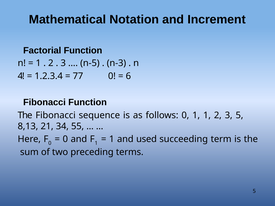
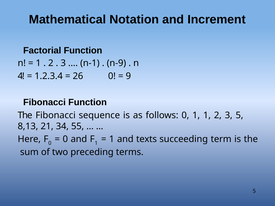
n-5: n-5 -> n-1 (90, 63)
n-3: n-3 -> n-9 (116, 63)
77: 77 -> 26 (78, 76)
6: 6 -> 9 (128, 76)
used: used -> texts (147, 139)
